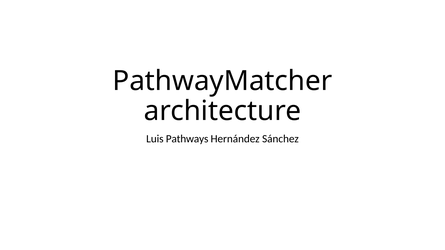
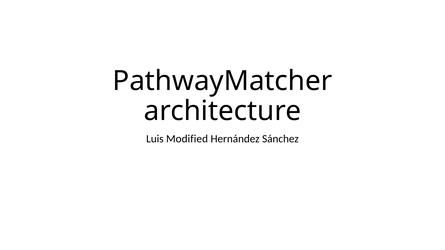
Pathways: Pathways -> Modified (187, 139)
